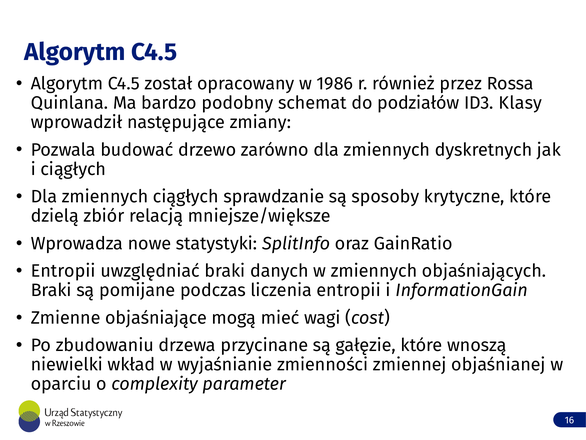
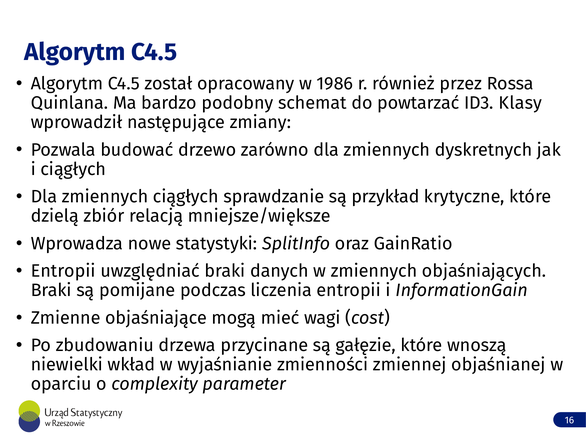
podziałów: podziałów -> powtarzać (418, 103)
sposoby: sposoby -> przykład (385, 196)
